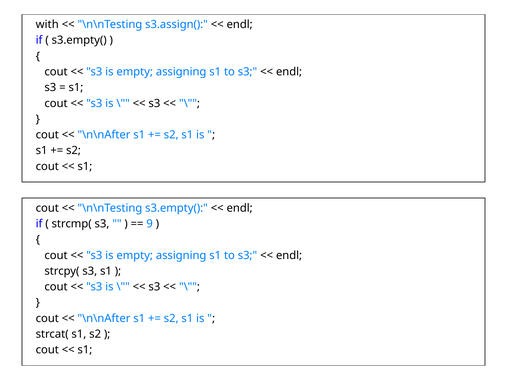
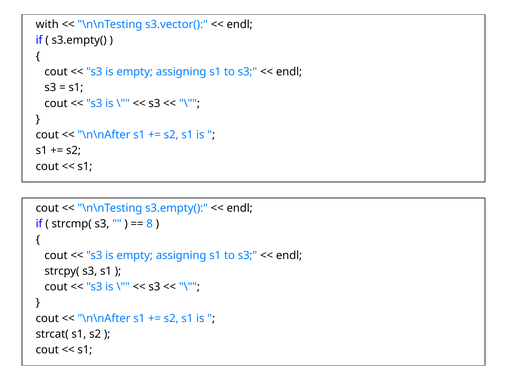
s3.assign(: s3.assign( -> s3.vector( (176, 25)
9: 9 -> 8 (150, 224)
